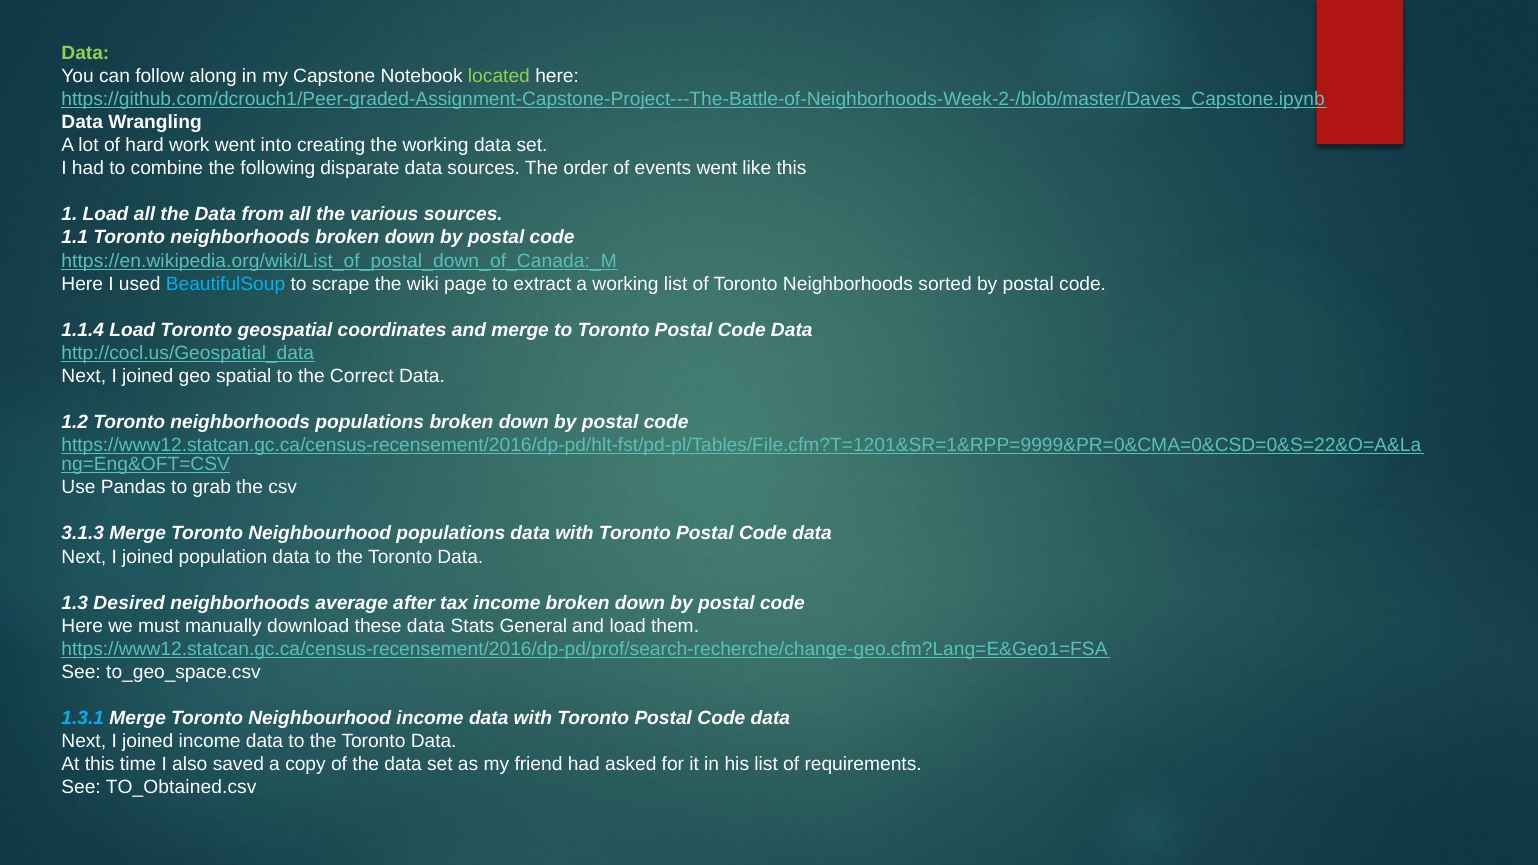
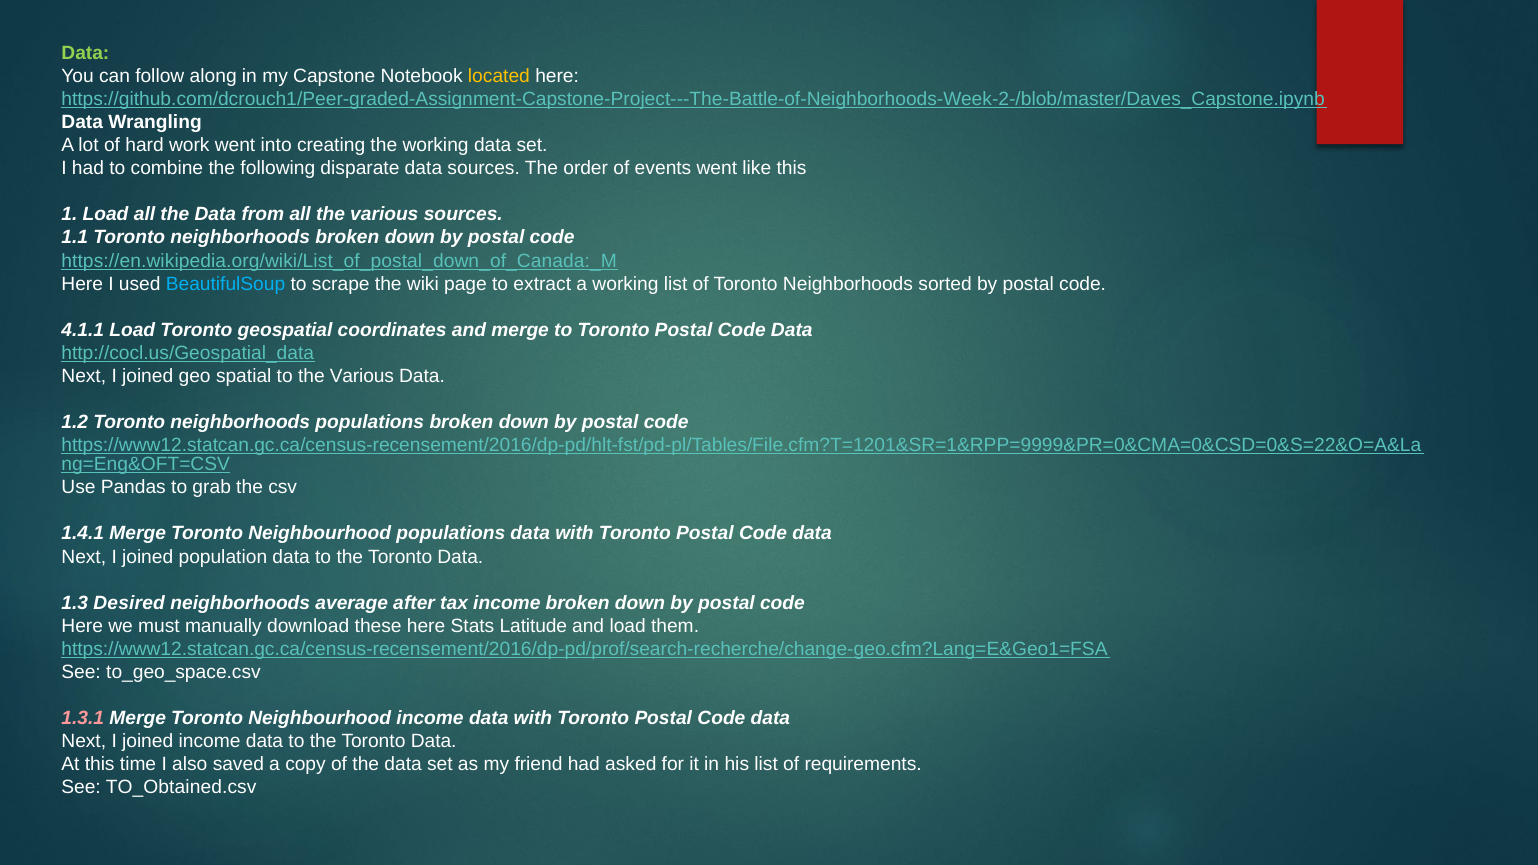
located colour: light green -> yellow (499, 76)
1.1.4: 1.1.4 -> 4.1.1 (83, 330)
to the Correct: Correct -> Various (362, 376)
3.1.3: 3.1.3 -> 1.4.1 (83, 534)
these data: data -> here (426, 626)
General: General -> Latitude (533, 626)
1.3.1 colour: light blue -> pink (83, 718)
